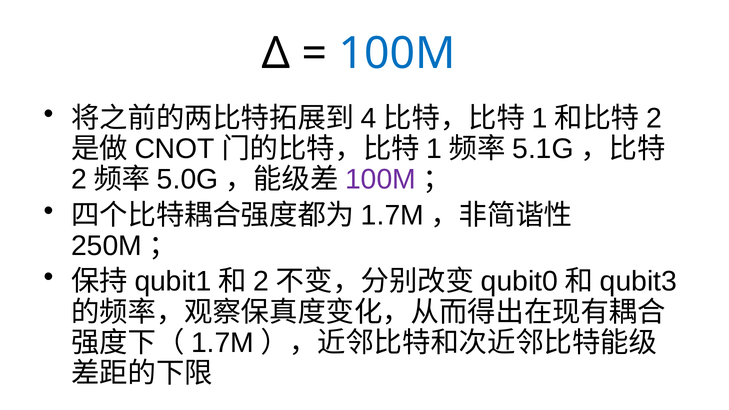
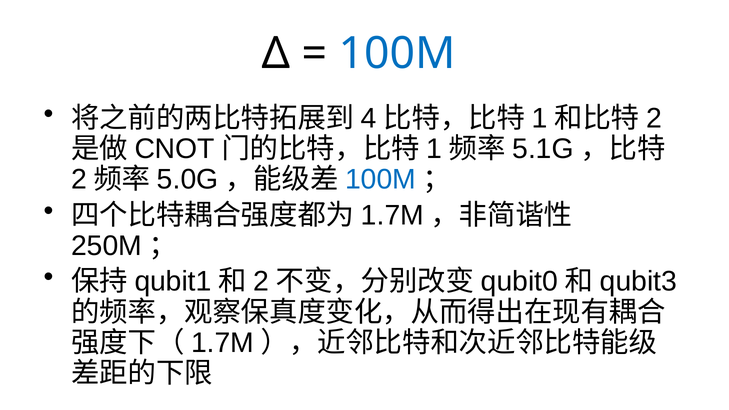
100M colour: purple -> blue (381, 180)
